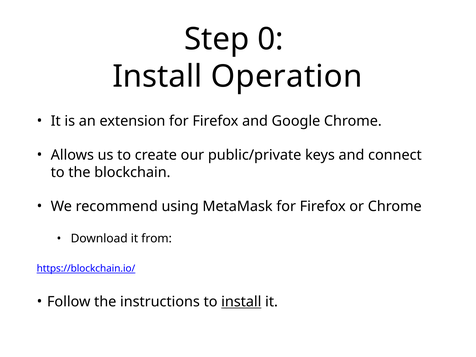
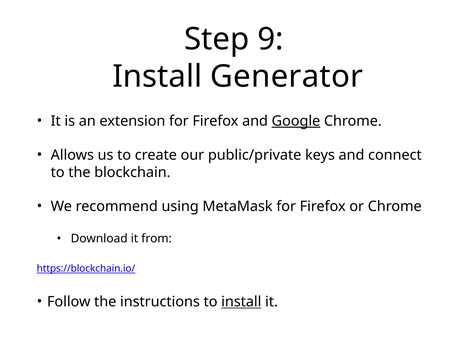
0: 0 -> 9 (271, 39)
Operation: Operation -> Generator (287, 77)
Google underline: none -> present (296, 121)
